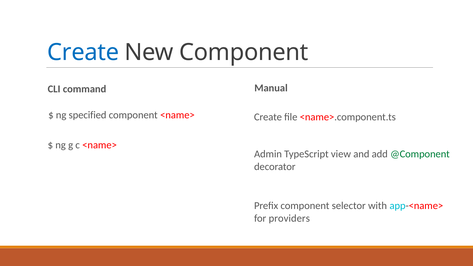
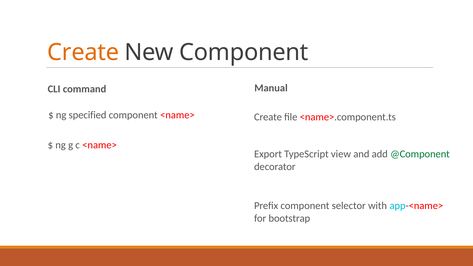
Create colour: blue -> orange (83, 52)
Admin: Admin -> Export (268, 154)
providers: providers -> bootstrap (289, 218)
